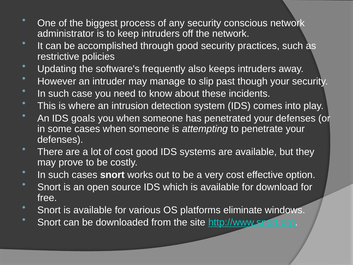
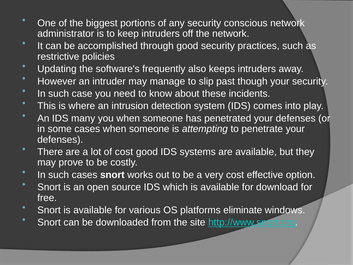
process: process -> portions (138, 23)
goals: goals -> many (83, 118)
